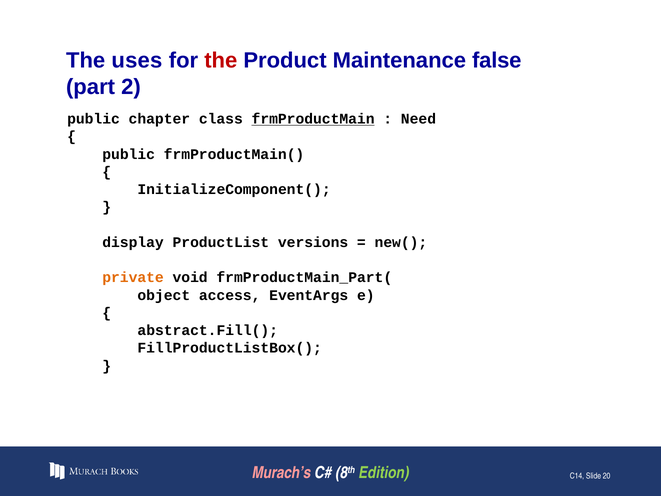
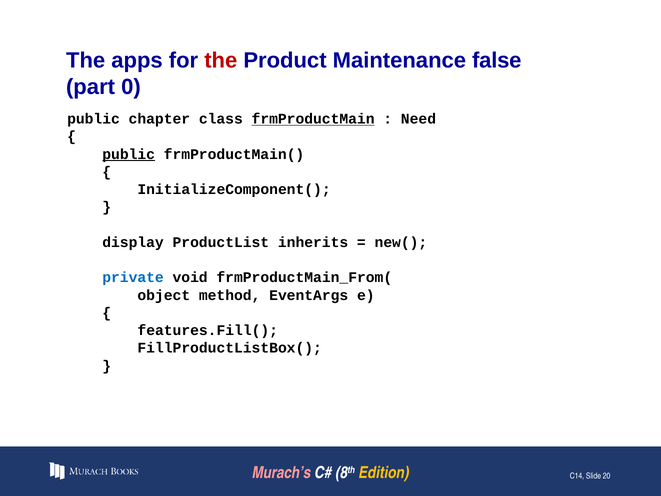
uses: uses -> apps (137, 60)
2: 2 -> 0 (131, 87)
public underline: none -> present (129, 154)
versions: versions -> inherits (313, 242)
private colour: orange -> blue (133, 277)
frmProductMain_Part(: frmProductMain_Part( -> frmProductMain_From( (304, 277)
access: access -> method (230, 295)
abstract.Fill(: abstract.Fill( -> features.Fill( (208, 330)
Edition colour: light green -> yellow (384, 473)
